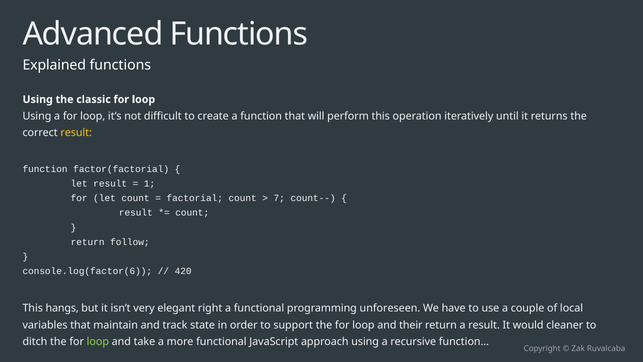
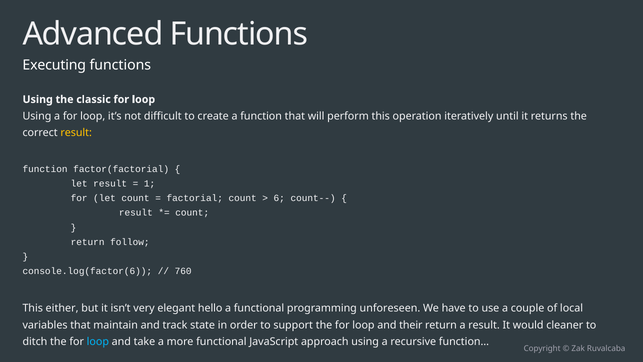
Explained: Explained -> Executing (54, 65)
7: 7 -> 6 (279, 198)
420: 420 -> 760 (183, 271)
hangs: hangs -> either (62, 308)
right: right -> hello (210, 308)
loop colour: light green -> light blue (98, 342)
